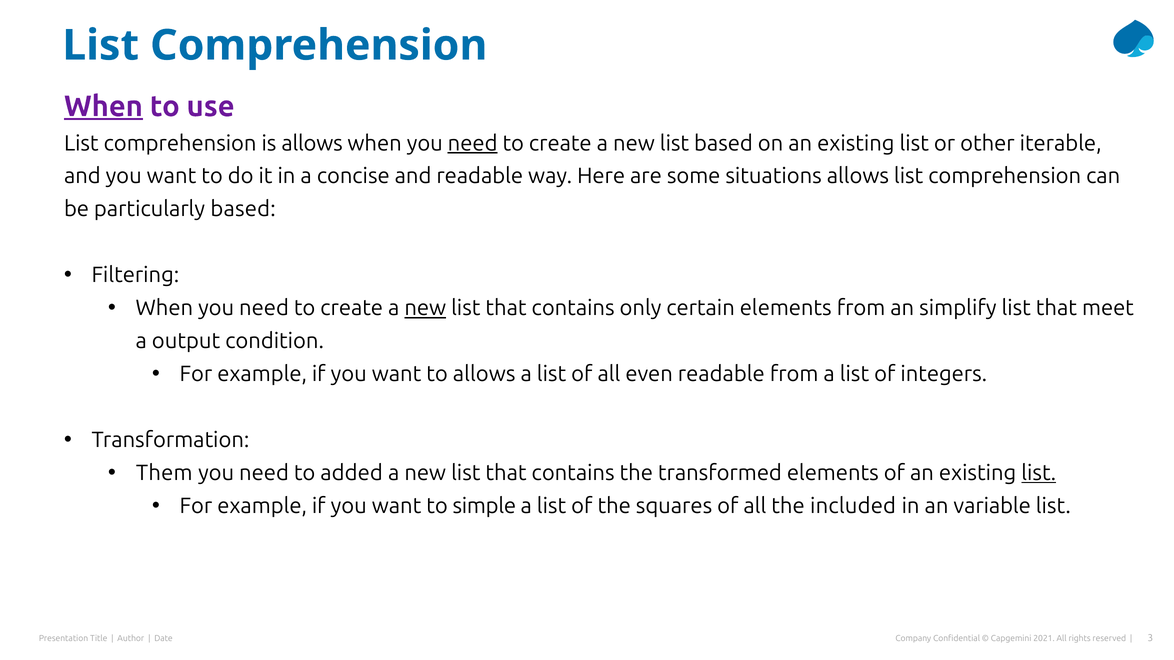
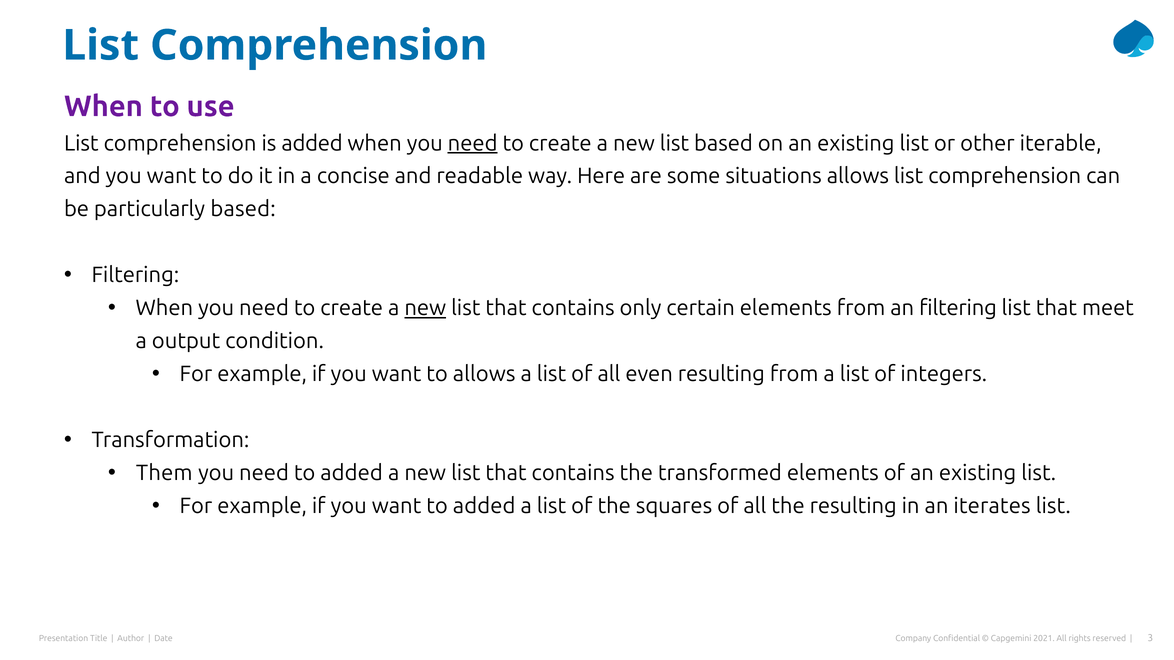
When underline: present -> none (103, 106)
is allows: allows -> added (312, 143)
an simplify: simplify -> filtering (958, 308)
even readable: readable -> resulting (721, 374)
list underline: present -> none (1039, 473)
want to simple: simple -> added (484, 506)
the included: included -> resulting (853, 506)
variable: variable -> iterates (992, 506)
